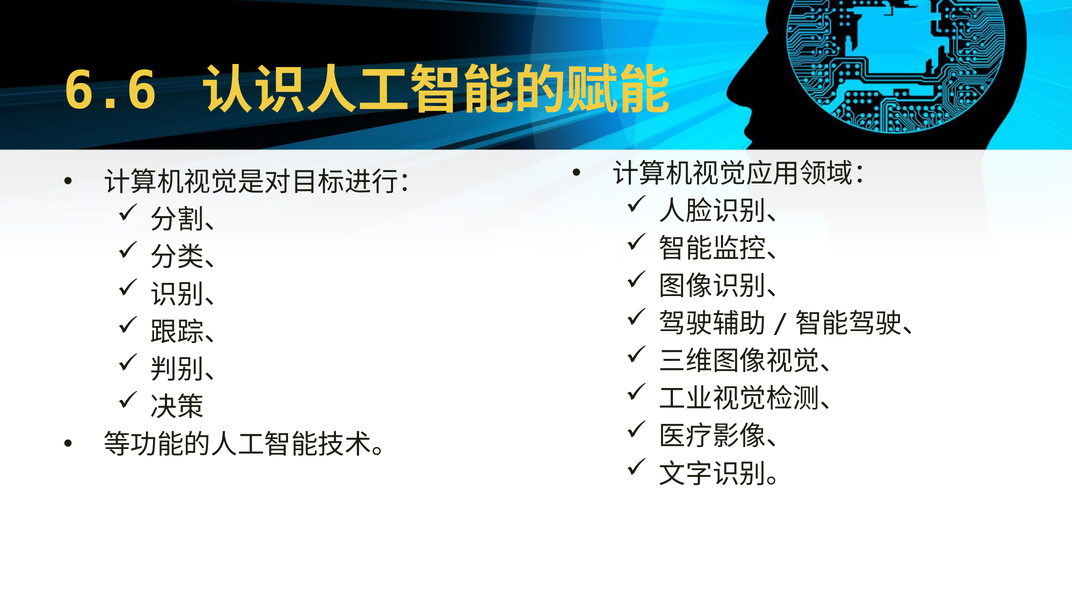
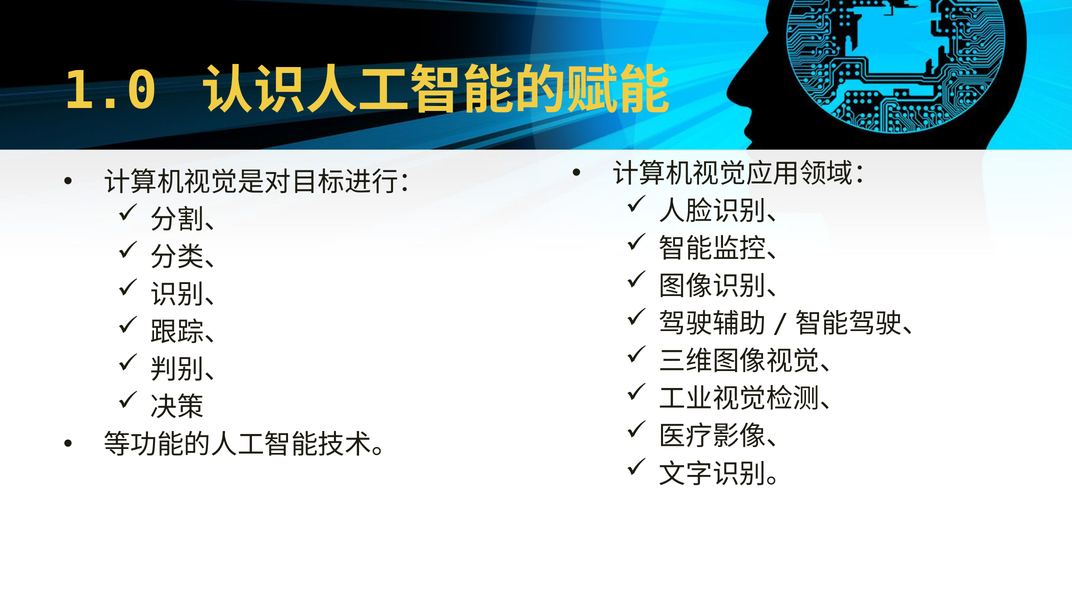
6.6: 6.6 -> 1.0 (110, 91)
